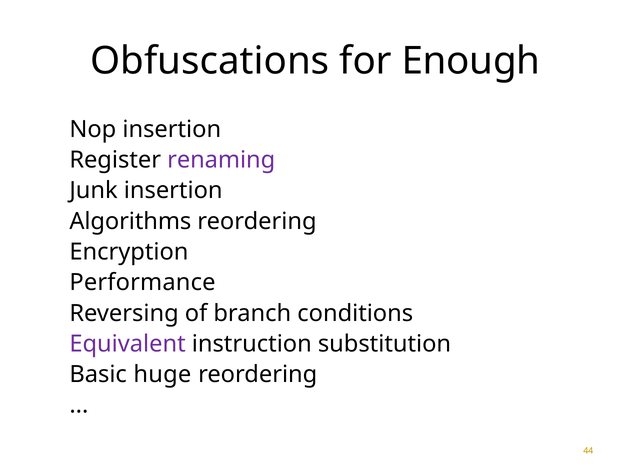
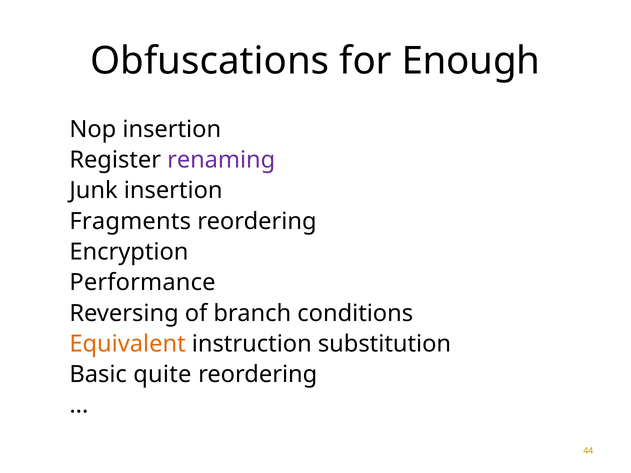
Algorithms: Algorithms -> Fragments (130, 221)
Equivalent colour: purple -> orange (128, 344)
huge: huge -> quite (162, 375)
